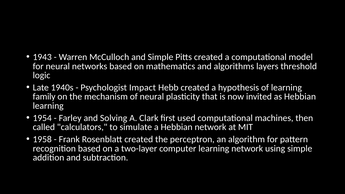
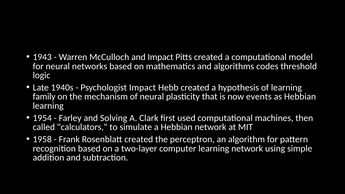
and Simple: Simple -> Impact (161, 57)
layers: layers -> codes (267, 66)
invited: invited -> events (259, 97)
